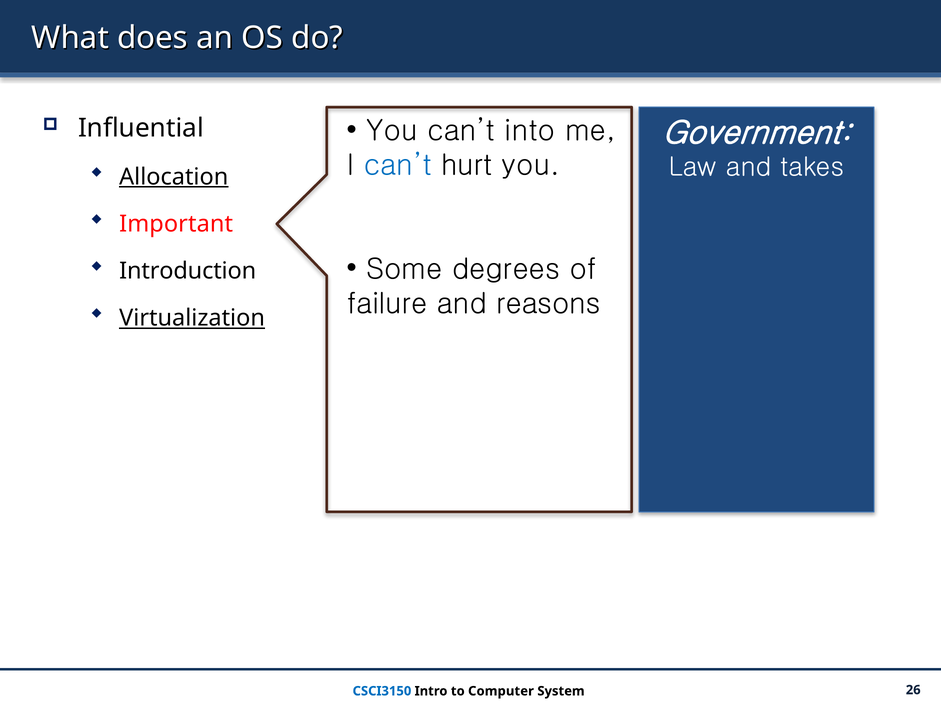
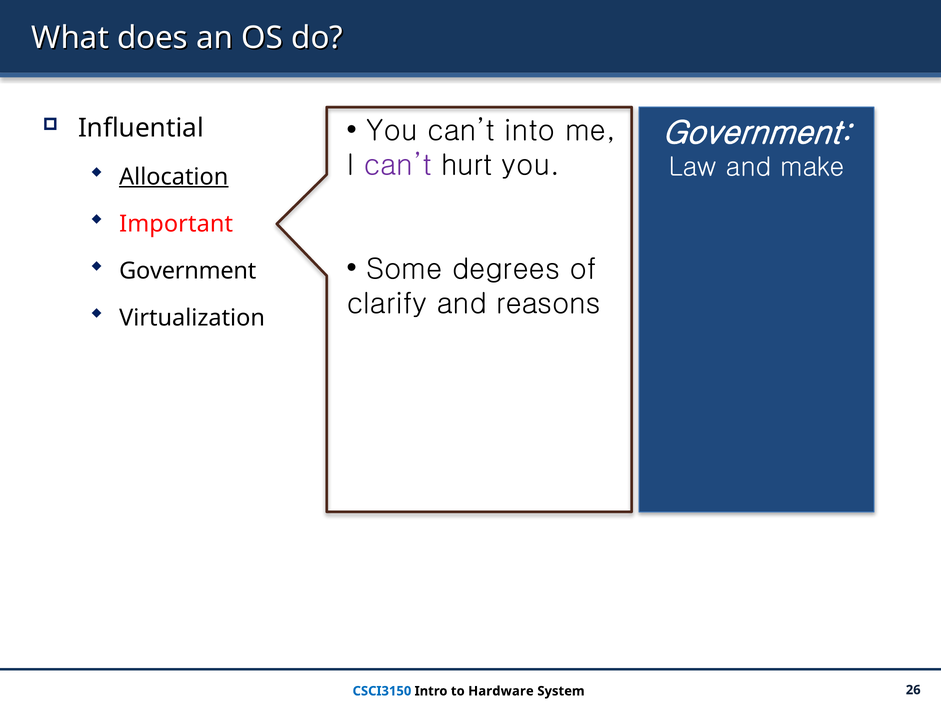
can’t colour: blue -> purple (398, 165)
takes: takes -> make (812, 167)
Introduction: Introduction -> Government (188, 271)
failure: failure -> clarify (387, 303)
Virtualization underline: present -> none (192, 318)
Computer: Computer -> Hardware (501, 691)
